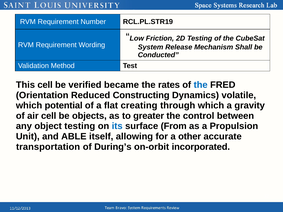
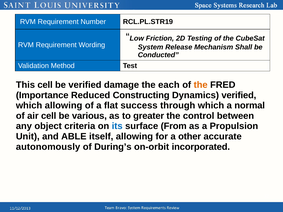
became: became -> damage (122, 85)
rates: rates -> each (169, 85)
the colour: blue -> orange (201, 85)
Orientation: Orientation -> Importance (42, 95)
Dynamics volatile: volatile -> verified (239, 95)
which potential: potential -> allowing (64, 106)
creating: creating -> success (139, 106)
gravity: gravity -> normal (250, 106)
objects: objects -> various (89, 116)
object testing: testing -> criteria (80, 126)
transportation: transportation -> autonomously (48, 147)
